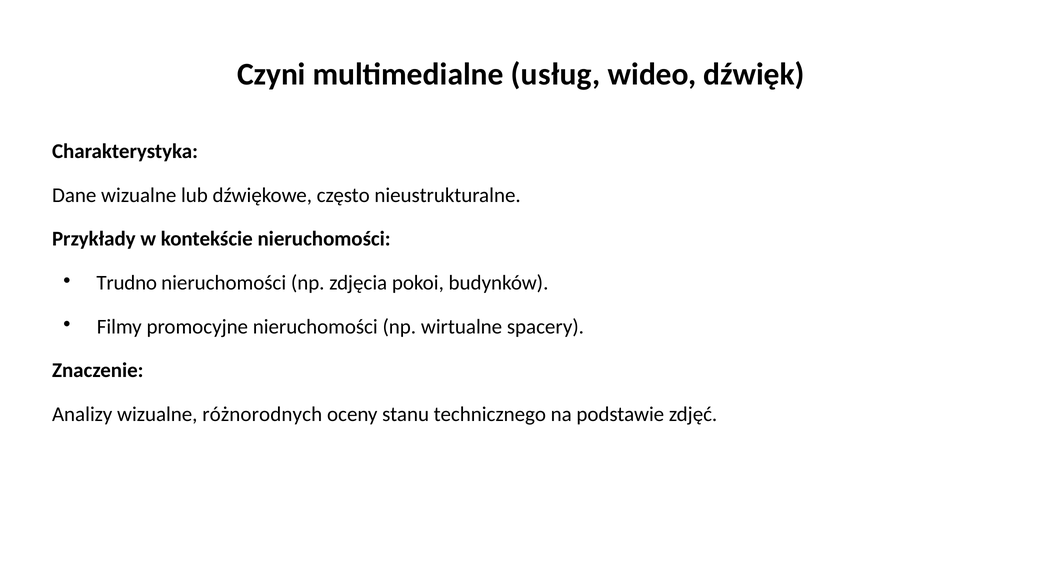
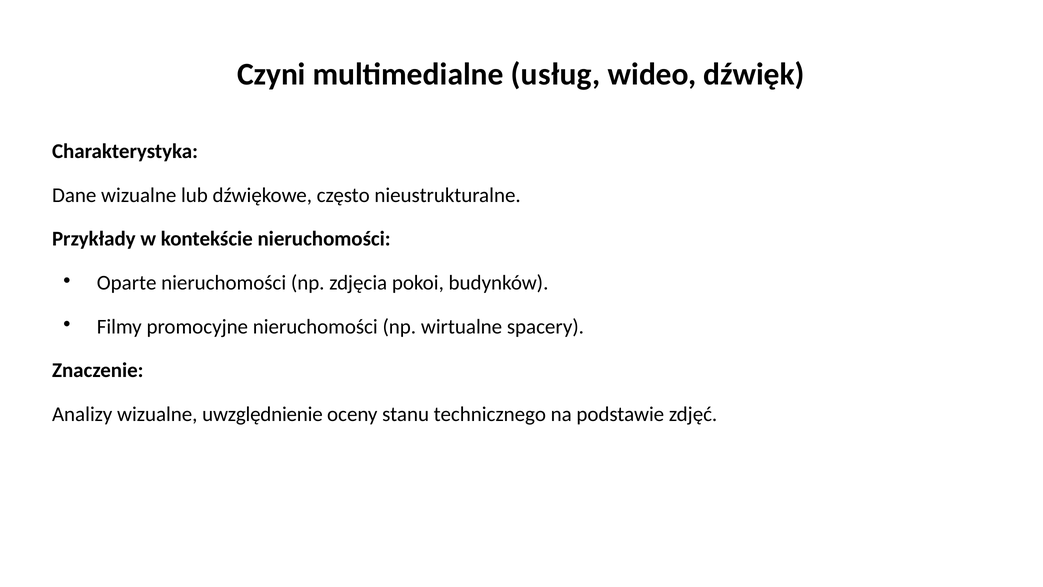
Trudno: Trudno -> Oparte (127, 283)
różnorodnych: różnorodnych -> uwzględnienie (262, 414)
